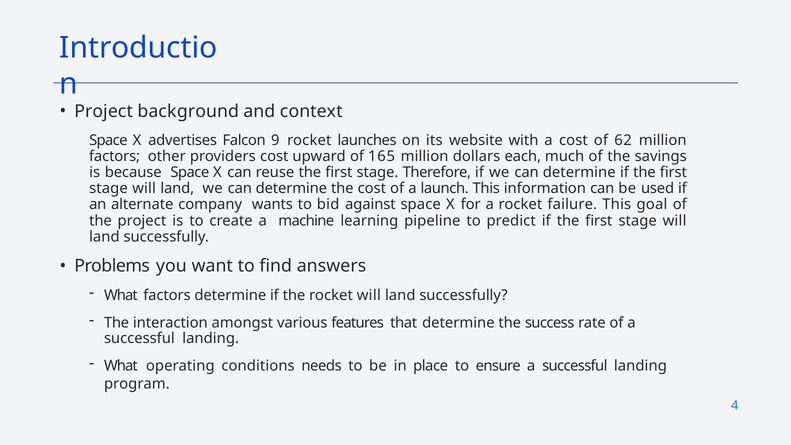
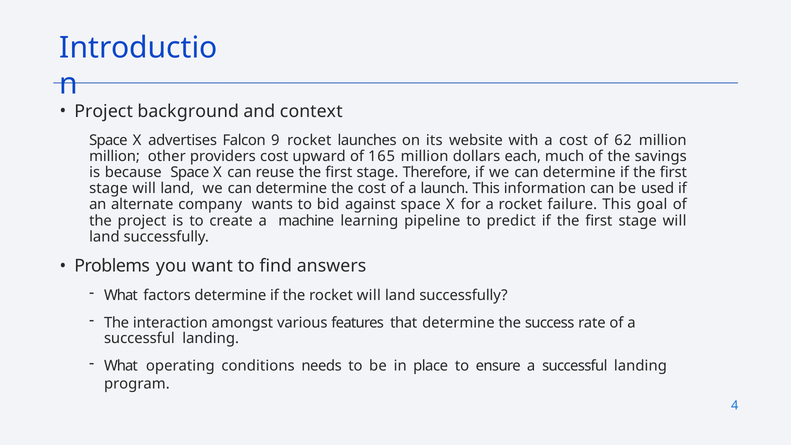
factors: factors -> million (115, 156)
